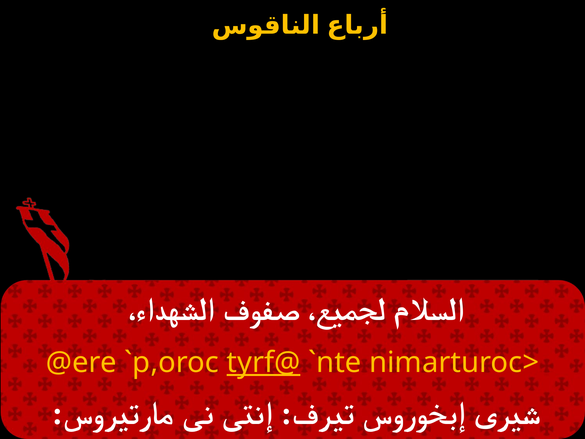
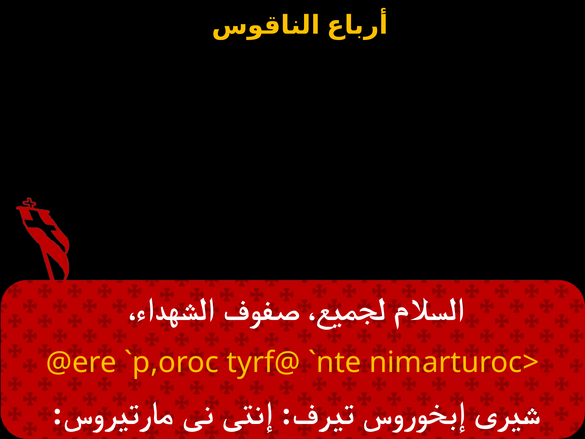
tyrf@ underline: present -> none (264, 362)
